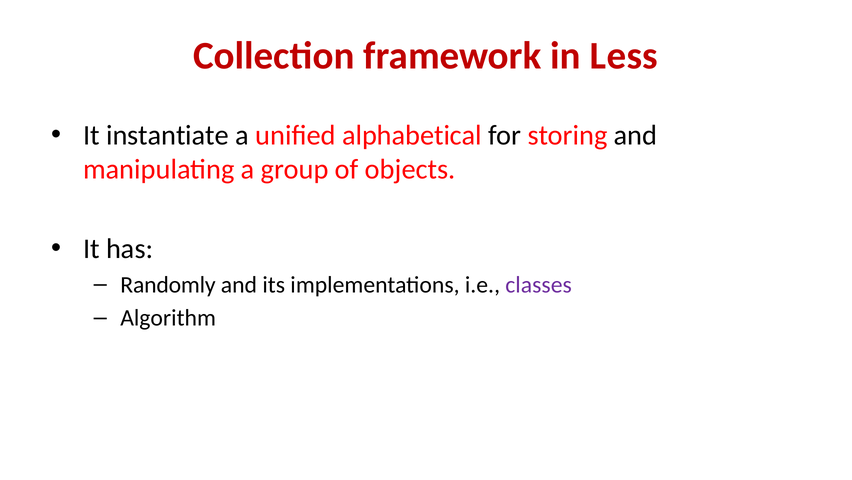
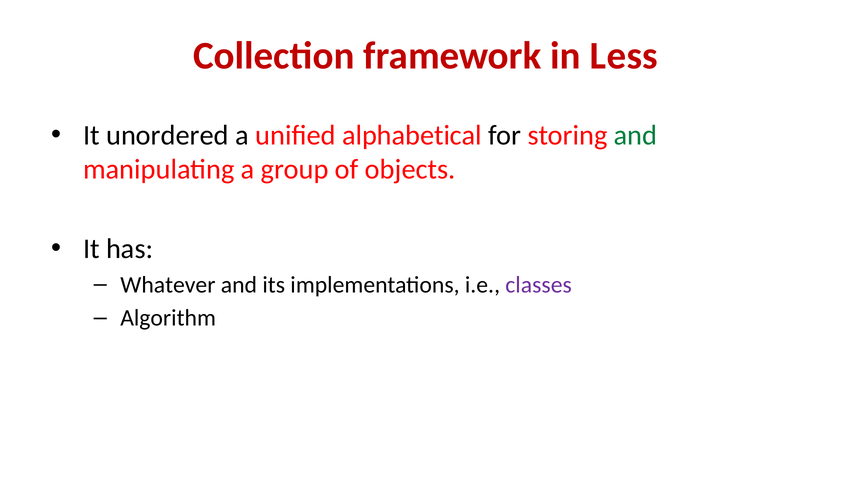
instantiate: instantiate -> unordered (167, 135)
and colour: black -> green (636, 135)
Randomly: Randomly -> Whatever (168, 284)
